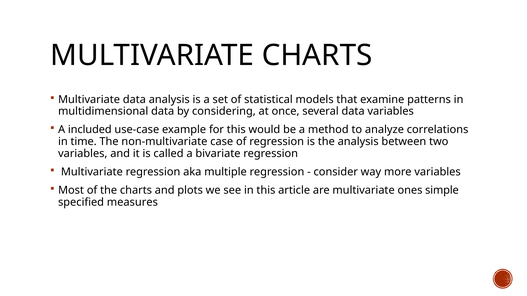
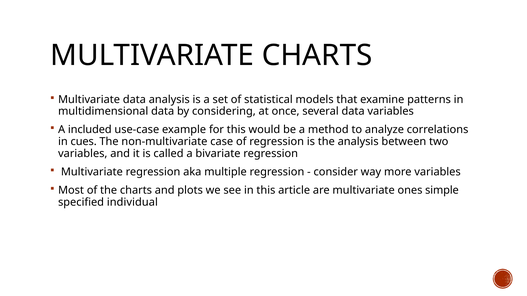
time: time -> cues (84, 142)
measures: measures -> individual (132, 202)
